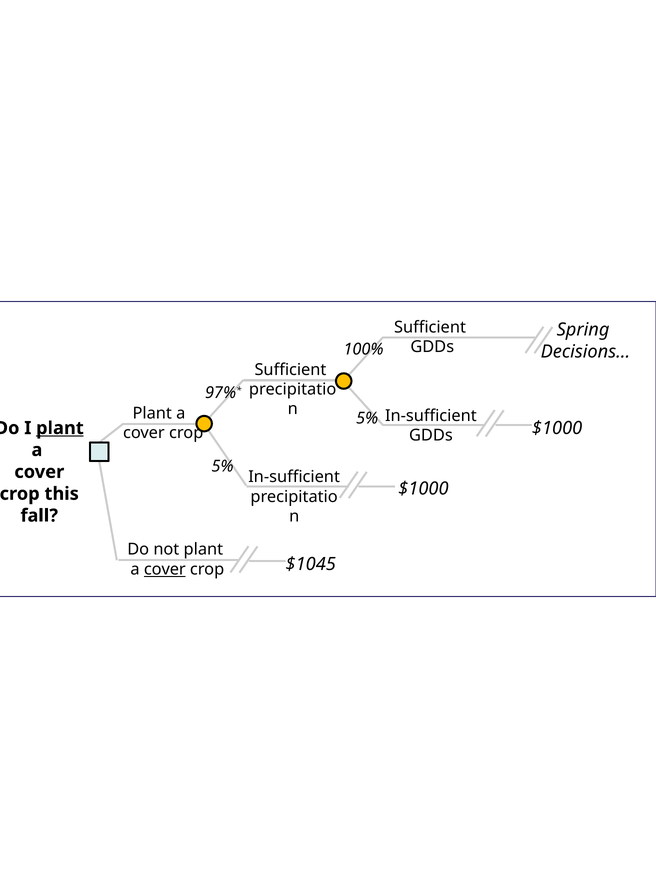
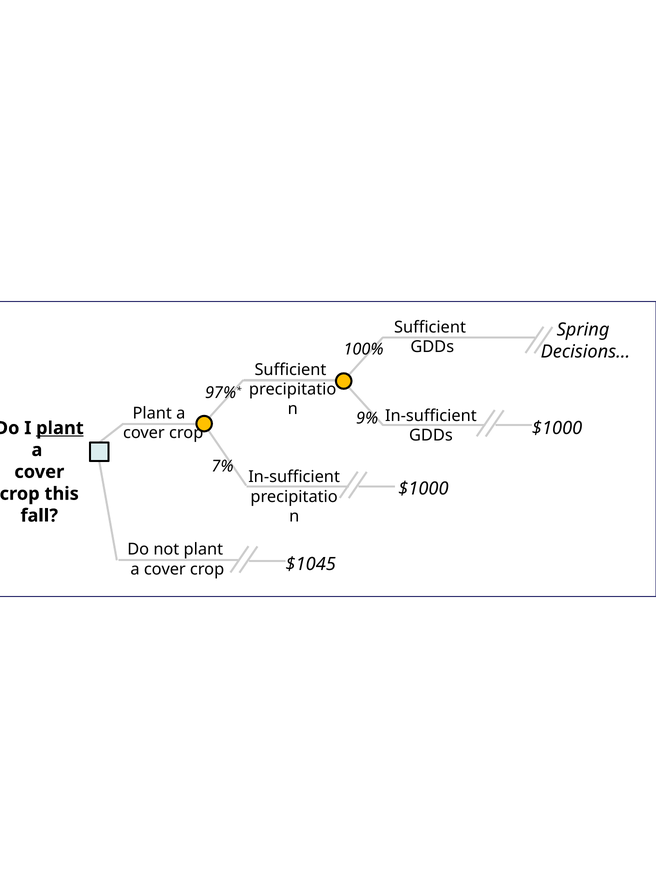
5%: 5% -> 9% (367, 418)
5%: 5% -> 7% (223, 466)
cover underline: present -> none (165, 569)
